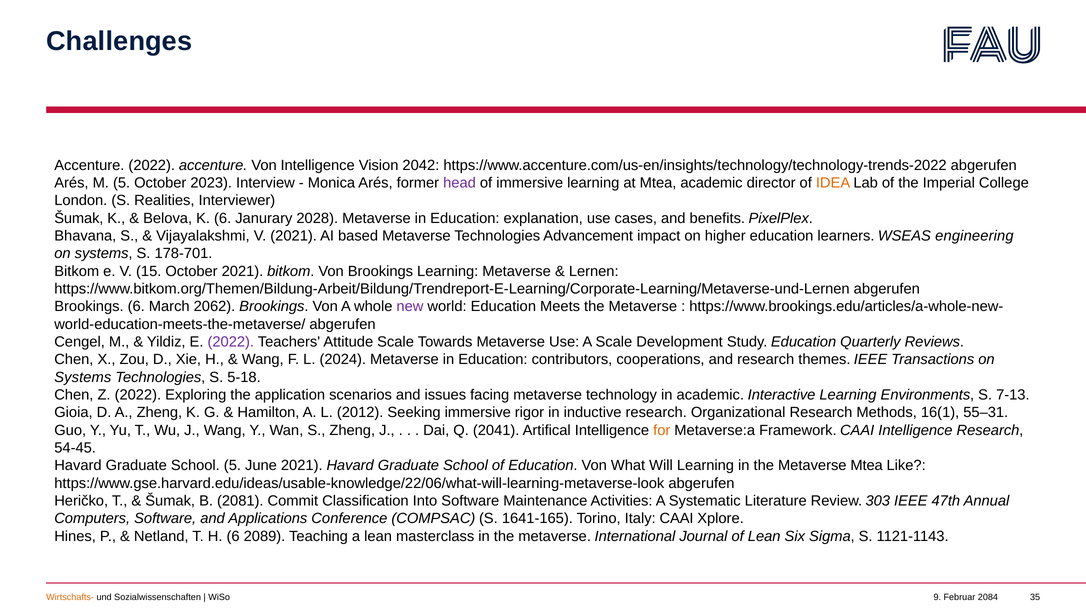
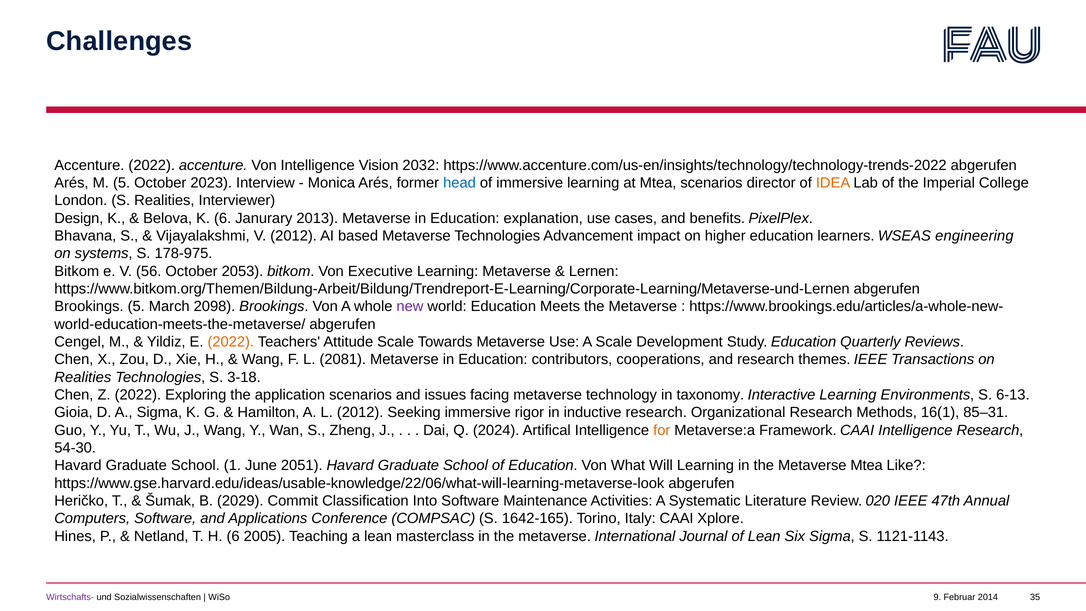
2042: 2042 -> 2032 (421, 165)
head colour: purple -> blue (460, 183)
Mtea academic: academic -> scenarios (712, 183)
Šumak: Šumak -> Design (79, 218)
2028: 2028 -> 2013 (317, 218)
V 2021: 2021 -> 2012 (294, 236)
178-701: 178-701 -> 178-975 (183, 253)
15: 15 -> 56 (149, 271)
October 2021: 2021 -> 2053 (242, 271)
Von Brookings: Brookings -> Executive (380, 271)
Brookings 6: 6 -> 5 (136, 306)
2062: 2062 -> 2098 (214, 306)
2022 colour: purple -> orange (231, 342)
2024: 2024 -> 2081 (343, 359)
Systems: Systems -> Realities (83, 377)
5-18: 5-18 -> 3-18 (244, 377)
in academic: academic -> taxonomy (710, 395)
7-13: 7-13 -> 6-13 (1013, 395)
A Zheng: Zheng -> Sigma (159, 412)
55–31: 55–31 -> 85–31 (986, 412)
2041: 2041 -> 2024 (496, 430)
54-45: 54-45 -> 54-30 (75, 448)
School 5: 5 -> 1 (232, 465)
June 2021: 2021 -> 2051 (302, 465)
2081: 2081 -> 2029 (240, 501)
303: 303 -> 020 (878, 501)
1641-165: 1641-165 -> 1642-165 (537, 519)
2089: 2089 -> 2005 (265, 536)
Wirtschafts- colour: orange -> purple (70, 597)
2084: 2084 -> 2014 (988, 597)
